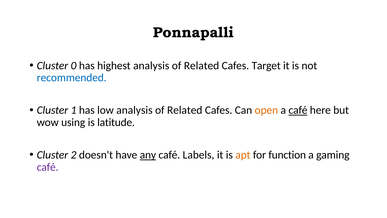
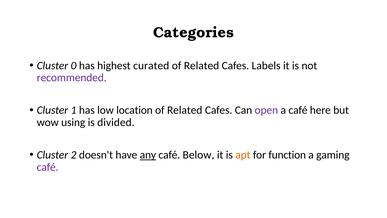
Ponnapalli: Ponnapalli -> Categories (193, 33)
highest analysis: analysis -> curated (151, 65)
Target: Target -> Labels (266, 65)
recommended colour: blue -> purple (72, 78)
low analysis: analysis -> location (134, 110)
open colour: orange -> purple (266, 110)
café underline: present -> none (298, 110)
latitude: latitude -> divided (116, 122)
Labels: Labels -> Below (198, 155)
